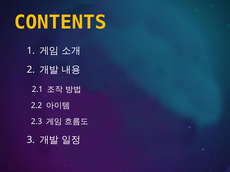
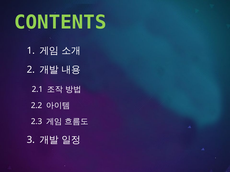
CONTENTS colour: yellow -> light green (60, 22)
